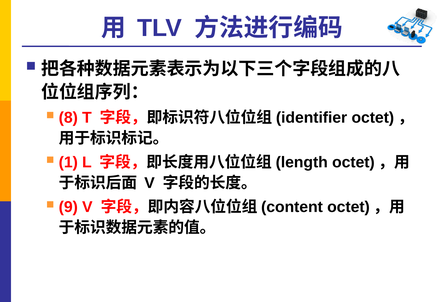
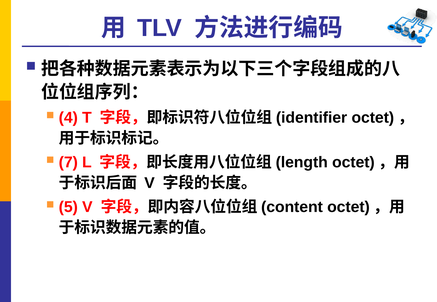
8: 8 -> 4 (68, 118)
1: 1 -> 7 (68, 163)
9: 9 -> 5 (68, 207)
